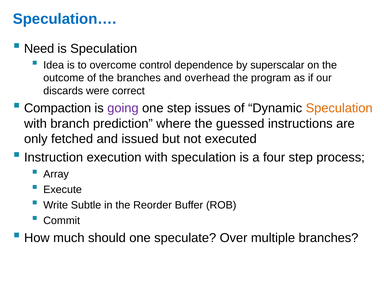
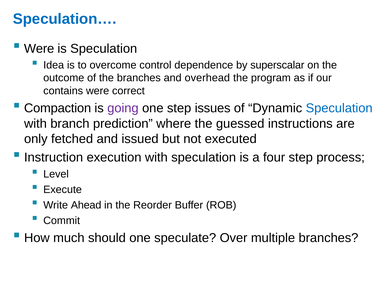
Need: Need -> Were (39, 49)
discards: discards -> contains (63, 91)
Speculation colour: orange -> blue (339, 108)
Array: Array -> Level (56, 174)
Subtle: Subtle -> Ahead (86, 205)
